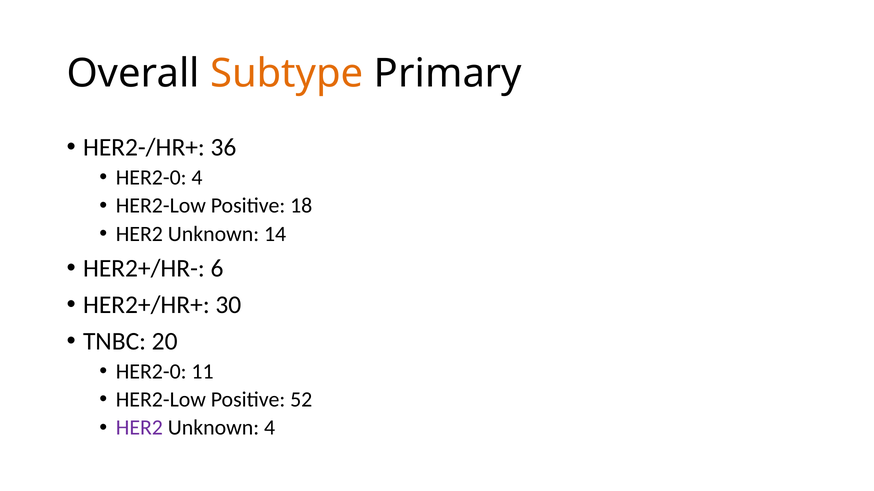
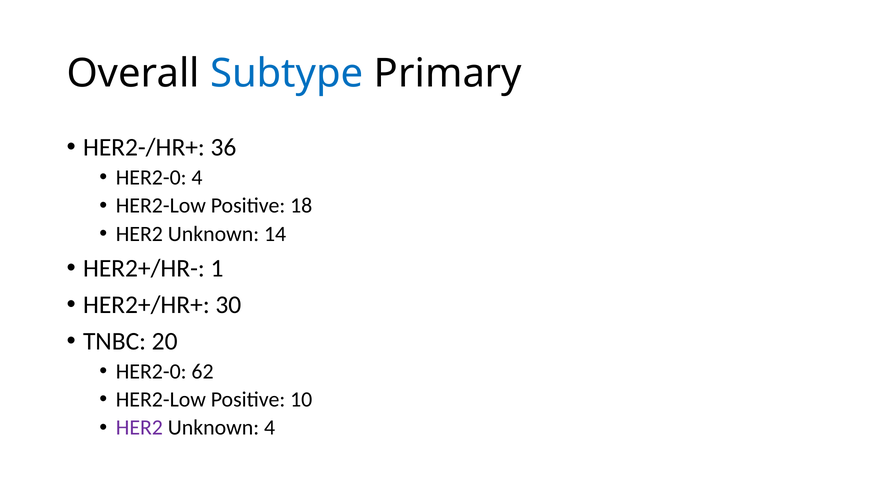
Subtype colour: orange -> blue (287, 73)
6: 6 -> 1 (217, 269)
11: 11 -> 62 (203, 372)
52: 52 -> 10 (301, 400)
